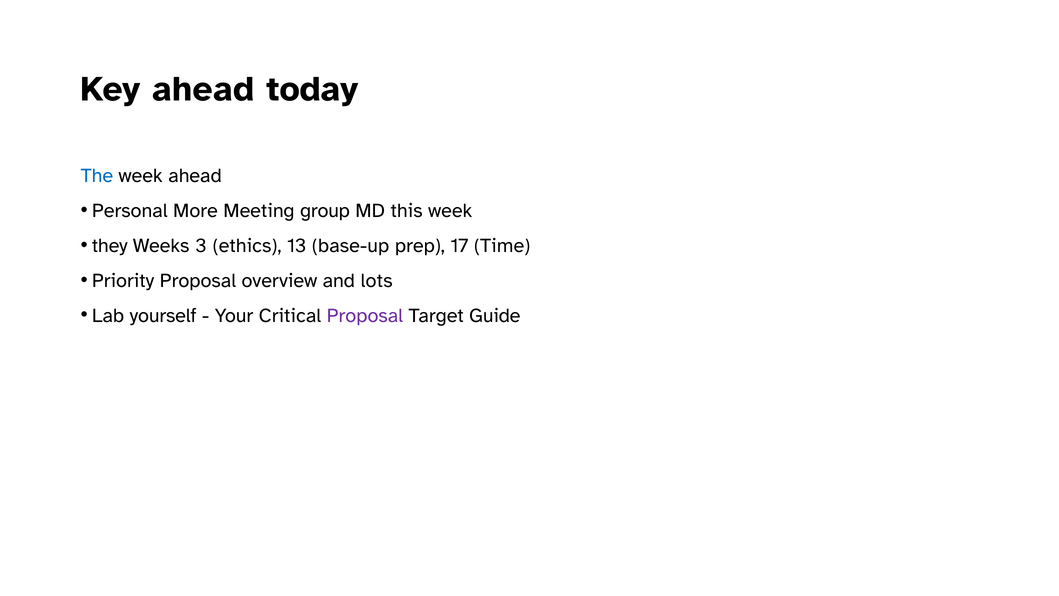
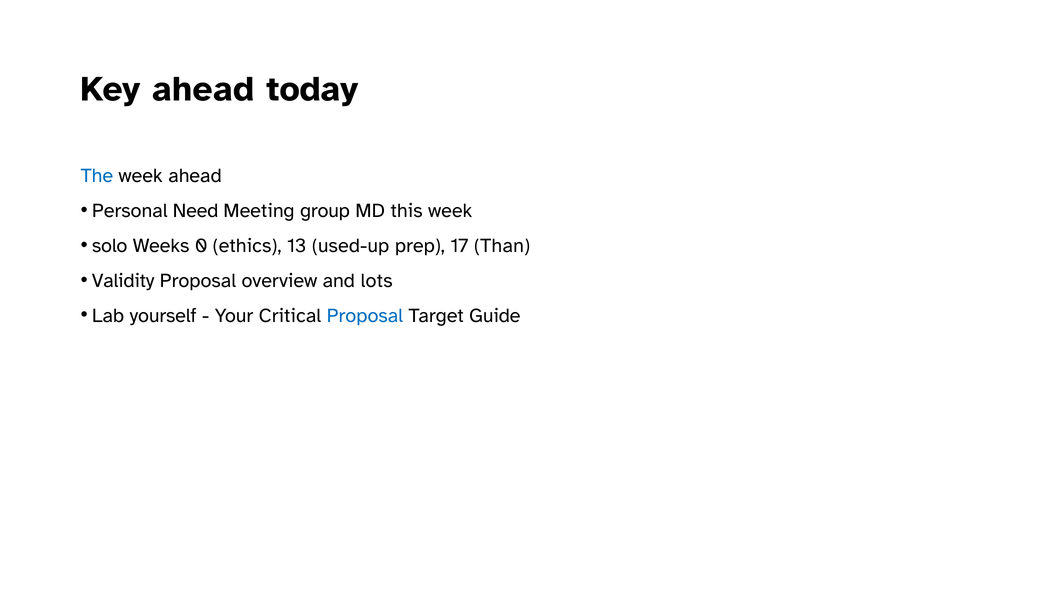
More: More -> Need (196, 211)
they: they -> solo (110, 246)
3: 3 -> 0 (201, 246)
base-up: base-up -> used-up (351, 246)
Time: Time -> Than (502, 246)
Priority: Priority -> Validity (123, 280)
Proposal colour: purple -> blue (365, 315)
